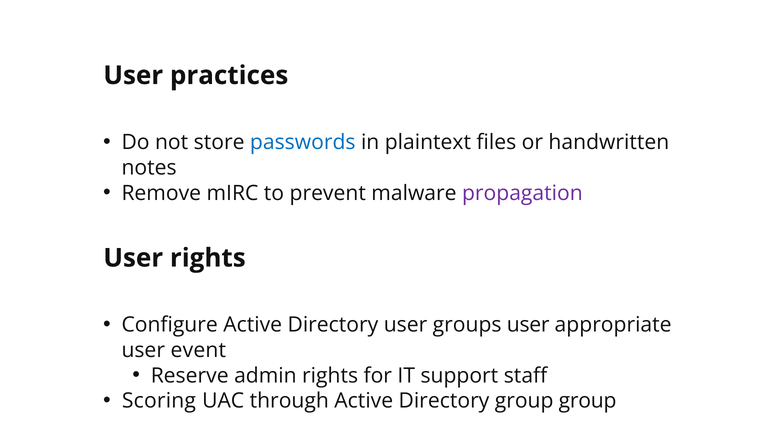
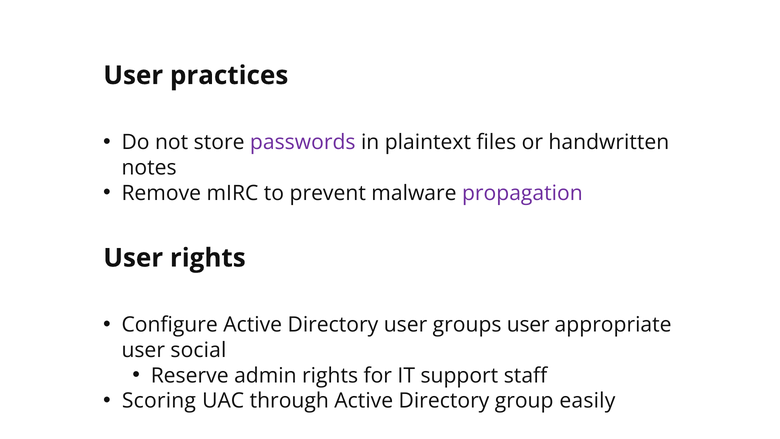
passwords colour: blue -> purple (303, 142)
event: event -> social (198, 350)
group group: group -> easily (587, 401)
